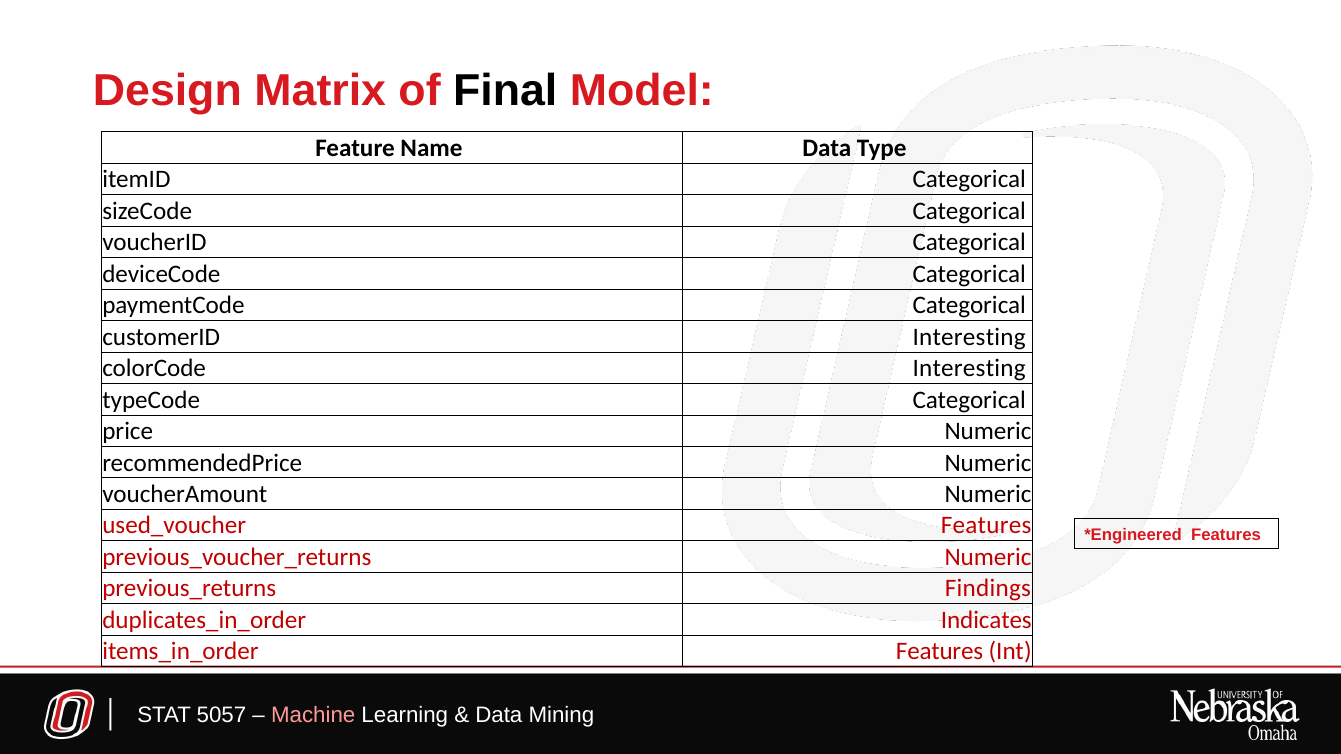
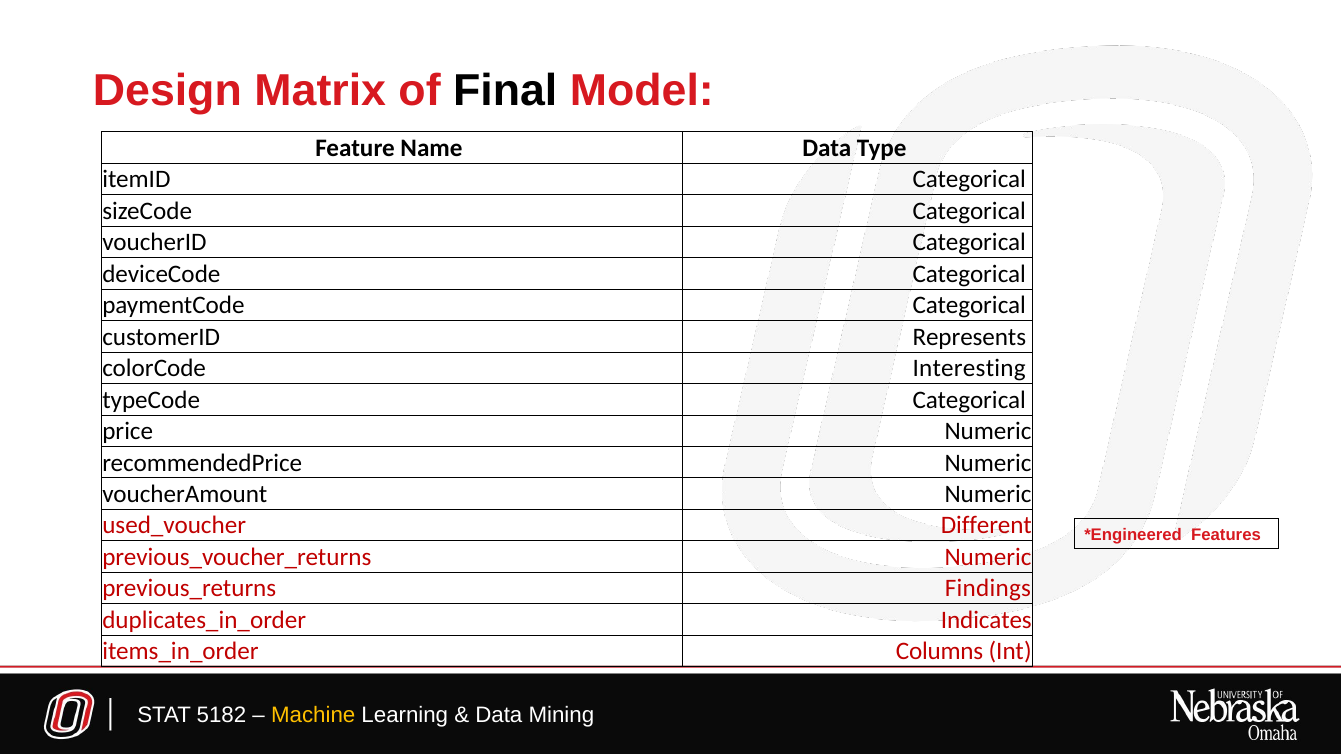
customerID Interesting: Interesting -> Represents (969, 337)
Features: Features -> Different (986, 526)
Features: Features -> Columns (940, 652)
5057: 5057 -> 5182 (221, 716)
Machine colour: pink -> yellow (313, 716)
